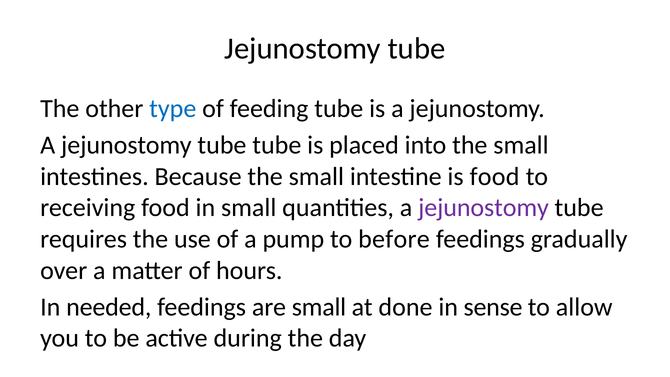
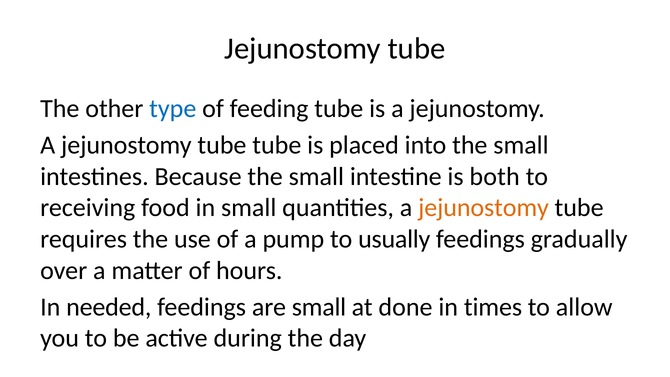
is food: food -> both (495, 177)
jejunostomy colour: purple -> orange (484, 208)
before: before -> usually (394, 239)
sense: sense -> times (493, 307)
